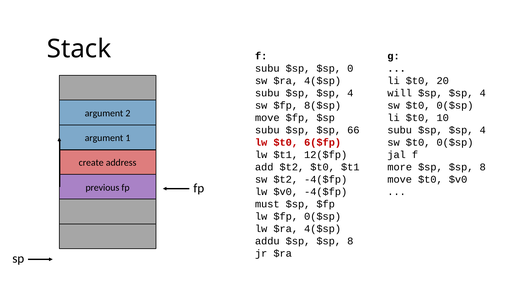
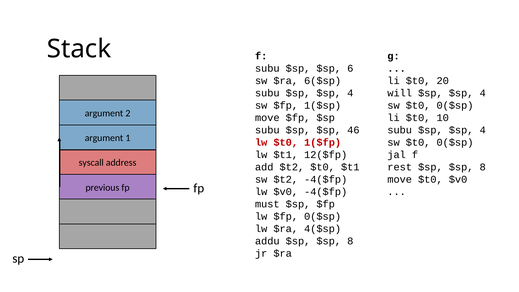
0: 0 -> 6 (350, 69)
sw $ra 4($sp: 4($sp -> 6($sp (323, 81)
8($sp: 8($sp -> 1($sp (323, 105)
66: 66 -> 46 (353, 130)
6($fp: 6($fp -> 1($fp (323, 142)
create: create -> syscall (91, 163)
more: more -> rest (400, 167)
